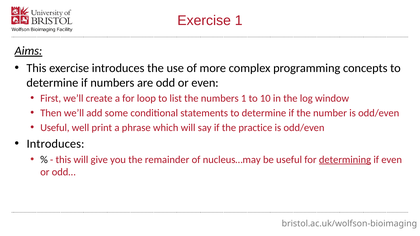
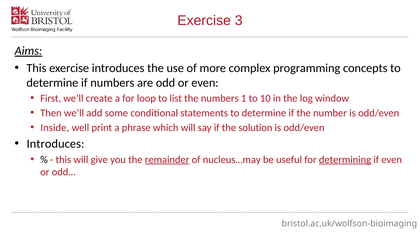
Exercise 1: 1 -> 3 (239, 20)
Useful: Useful -> Inside (55, 128)
practice: practice -> solution (255, 128)
remainder underline: none -> present (167, 160)
